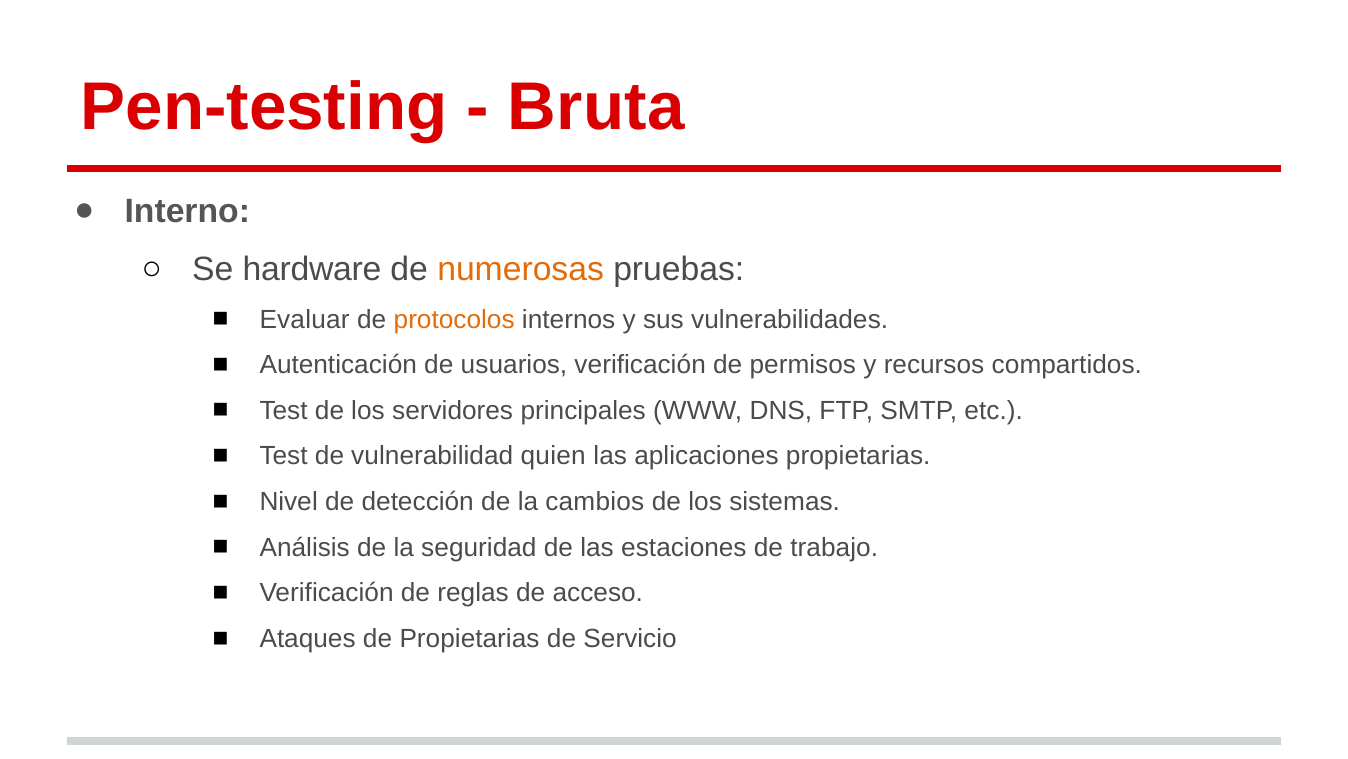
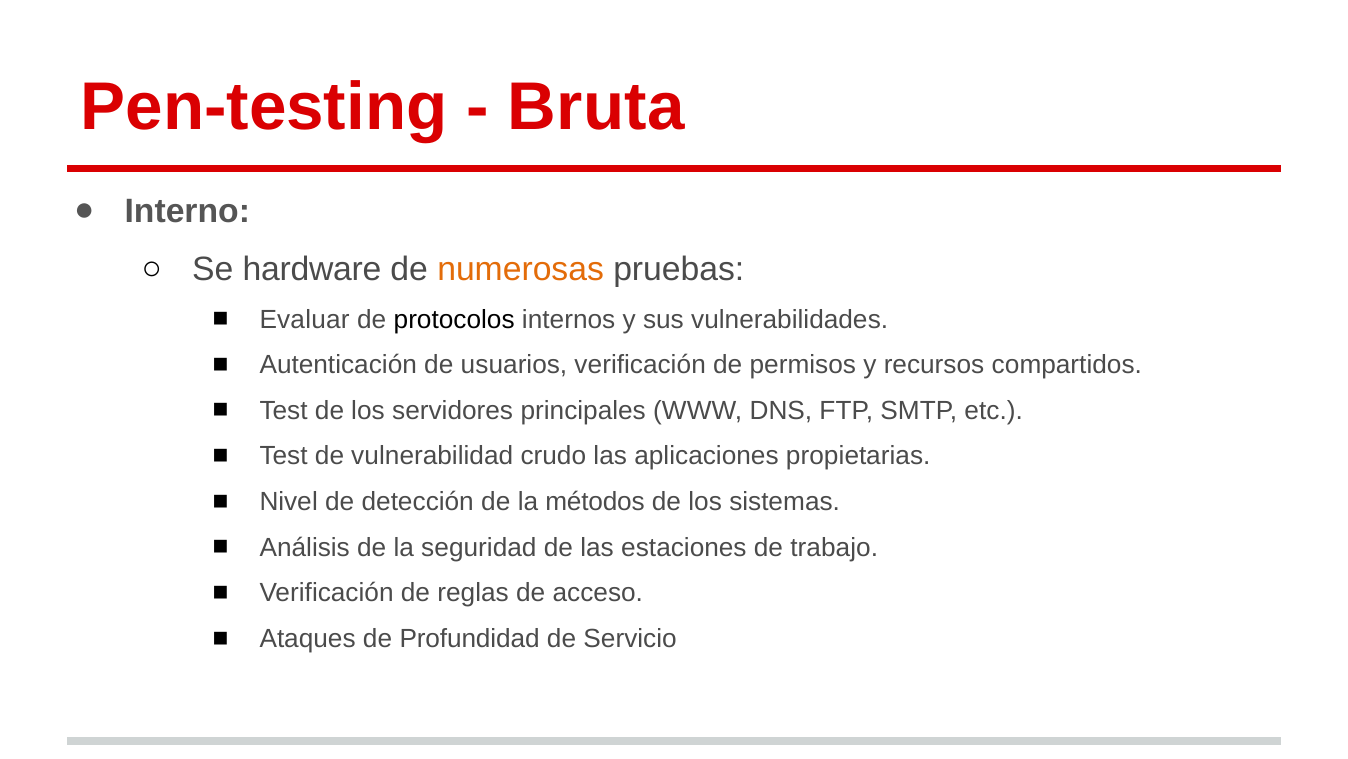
protocolos colour: orange -> black (454, 319)
quien: quien -> crudo (553, 456)
cambios: cambios -> métodos (595, 501)
de Propietarias: Propietarias -> Profundidad (470, 638)
